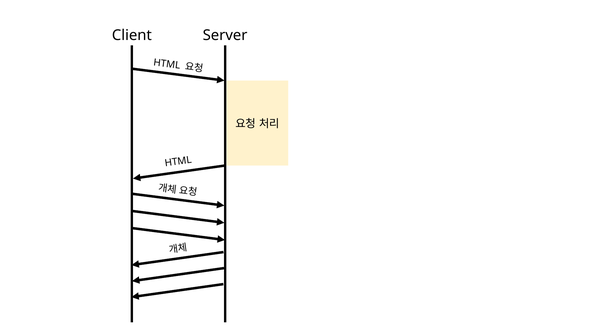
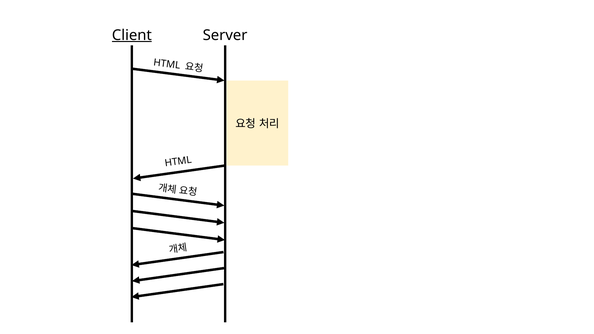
Client underline: none -> present (132, 35)
